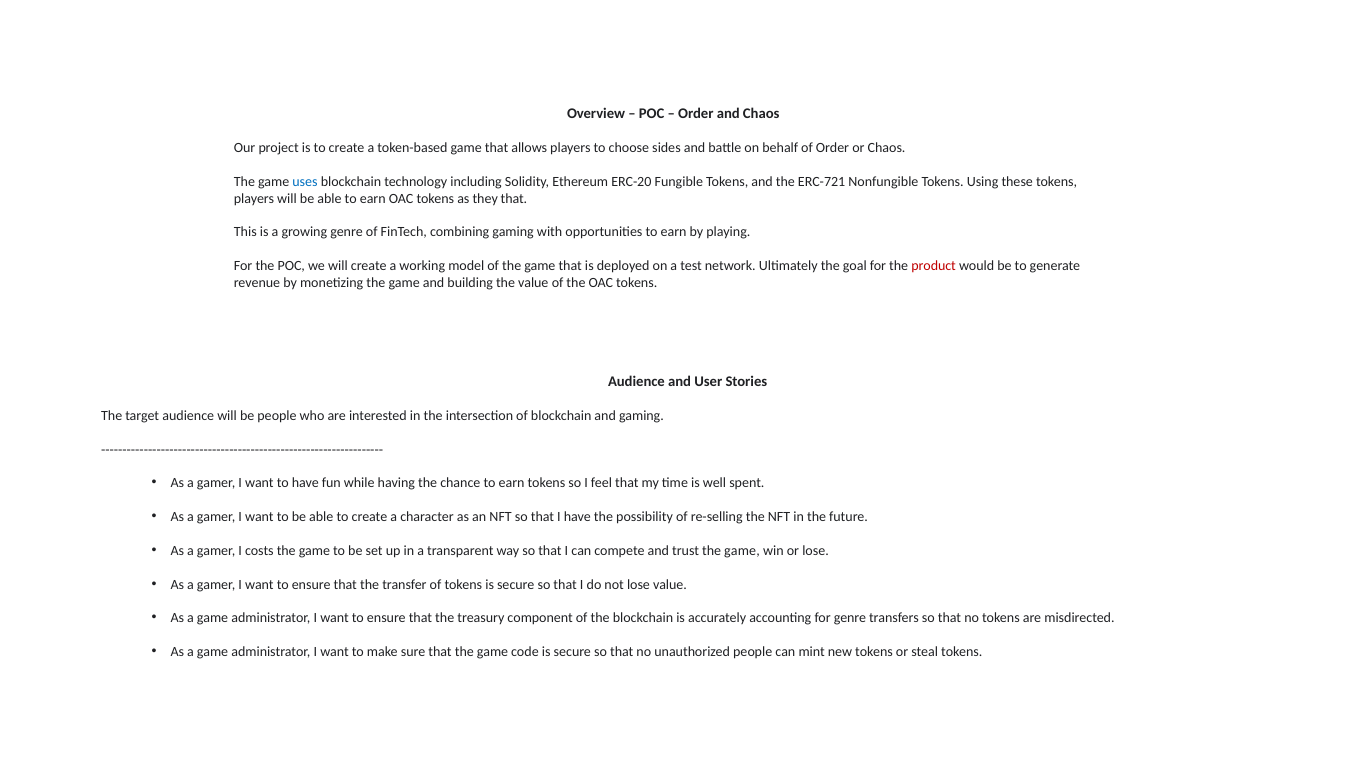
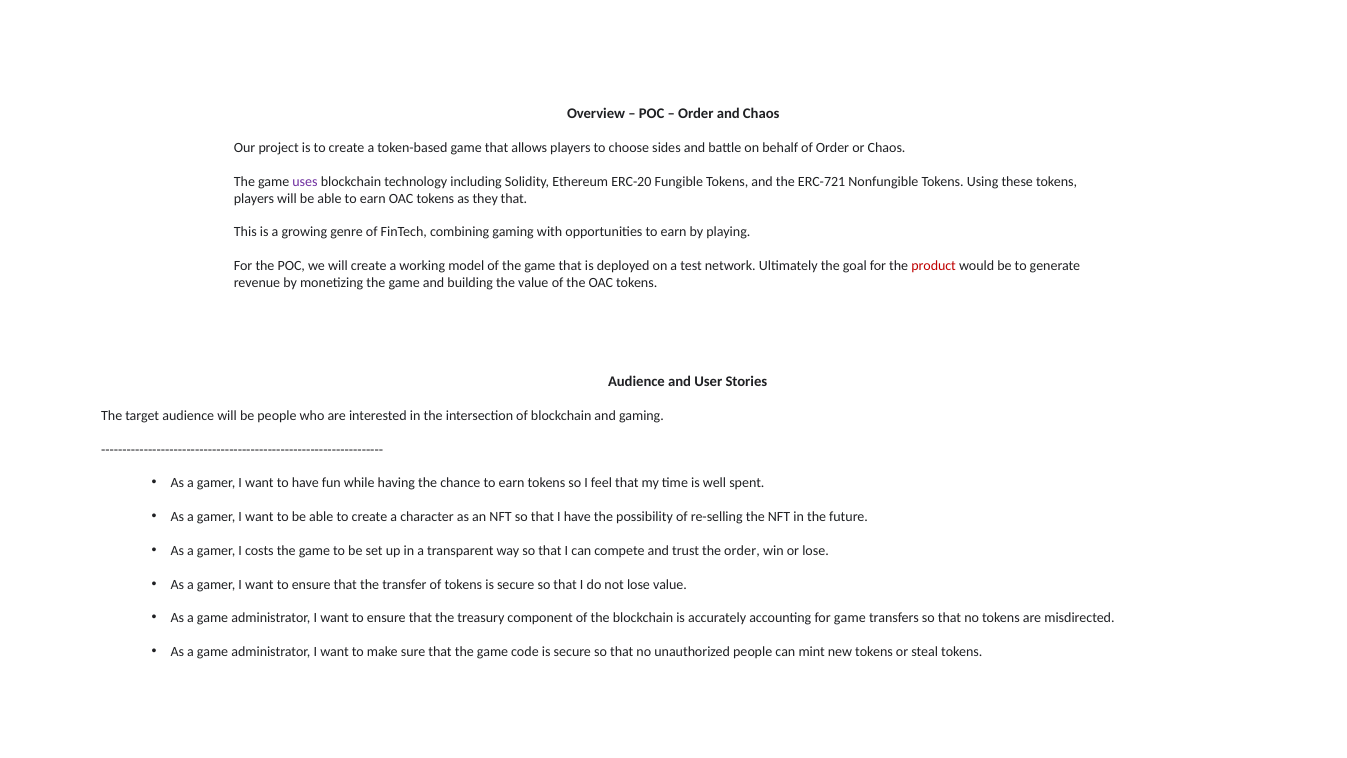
uses colour: blue -> purple (305, 182)
trust the game: game -> order (742, 550)
for genre: genre -> game (850, 618)
